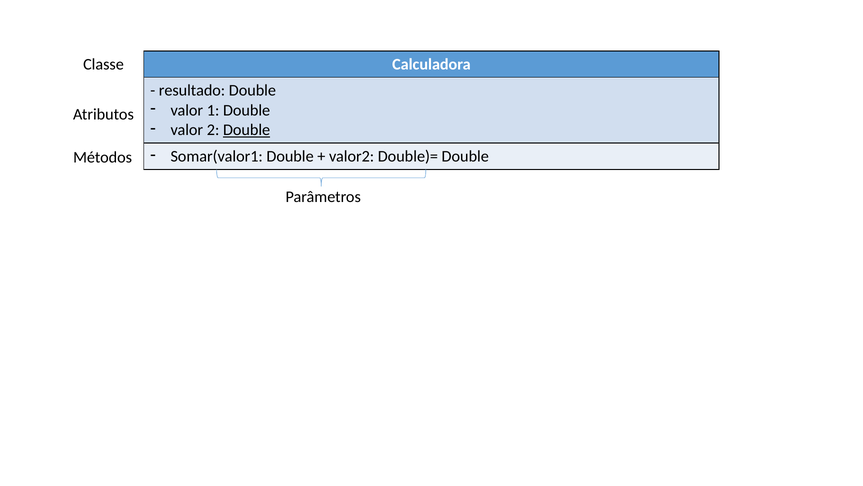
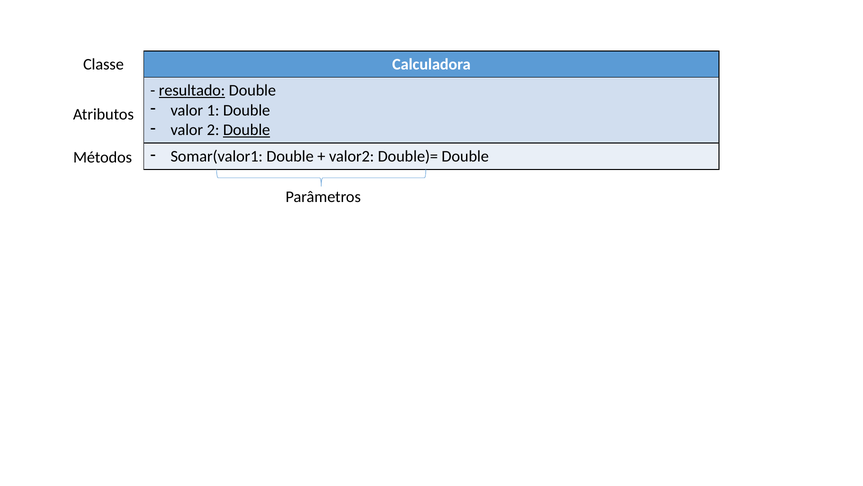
resultado underline: none -> present (192, 90)
